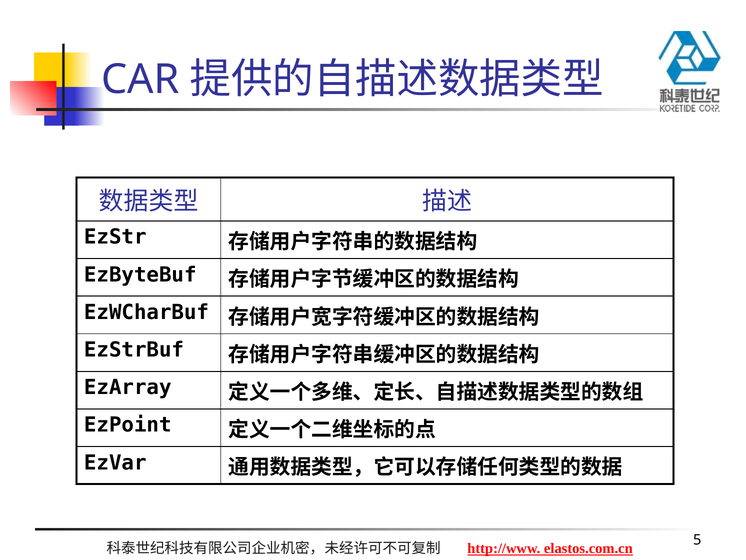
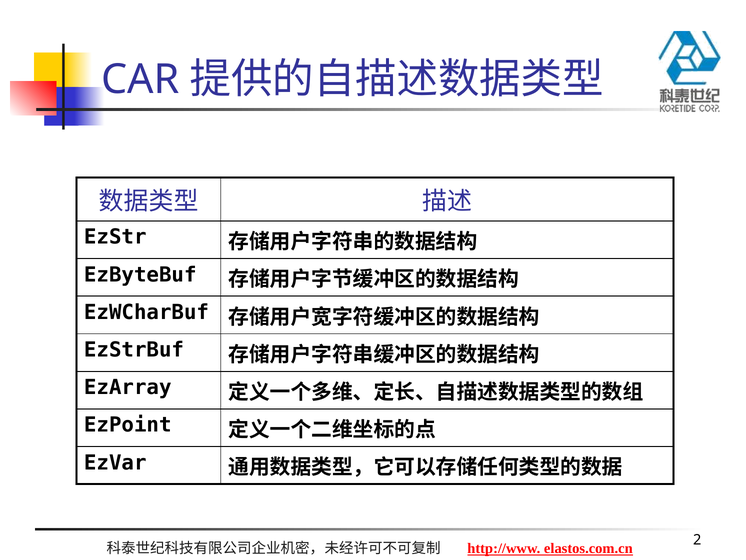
5: 5 -> 2 (697, 539)
